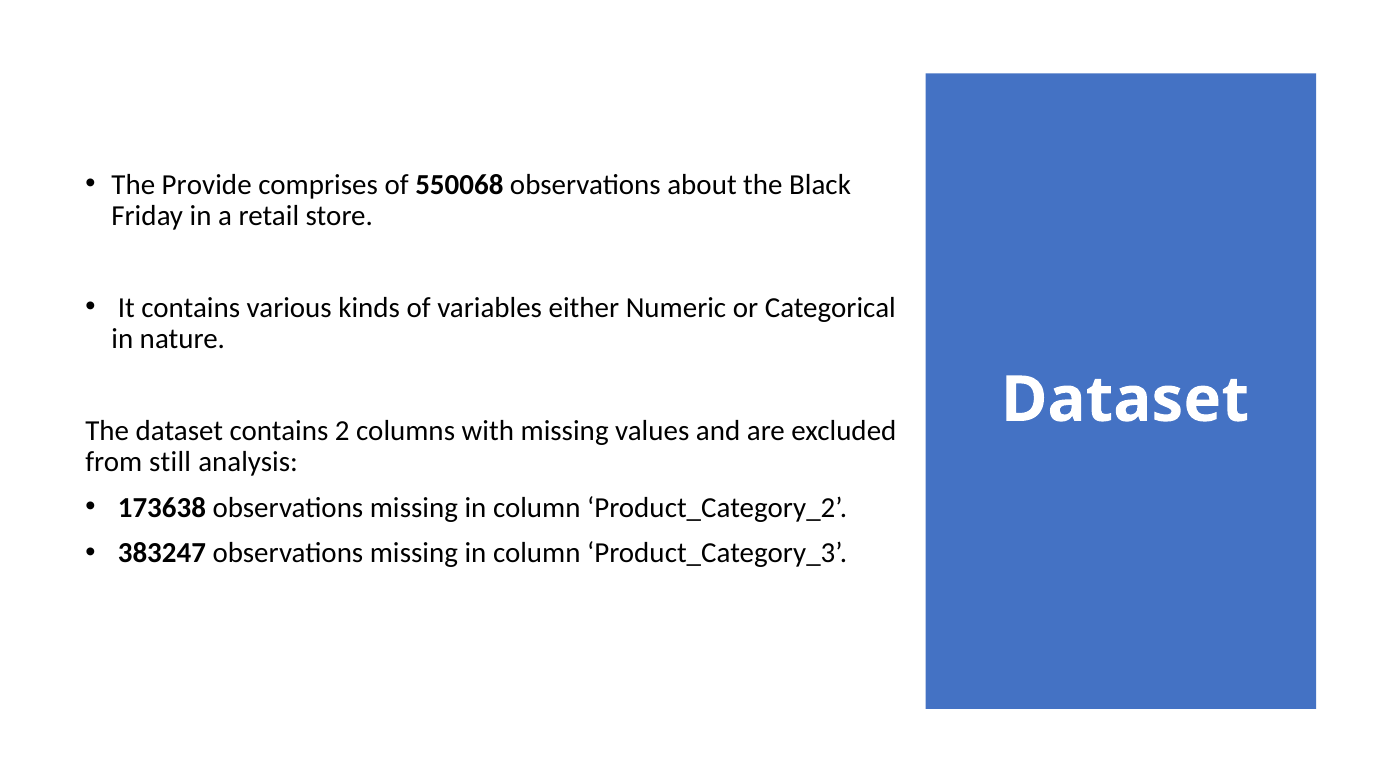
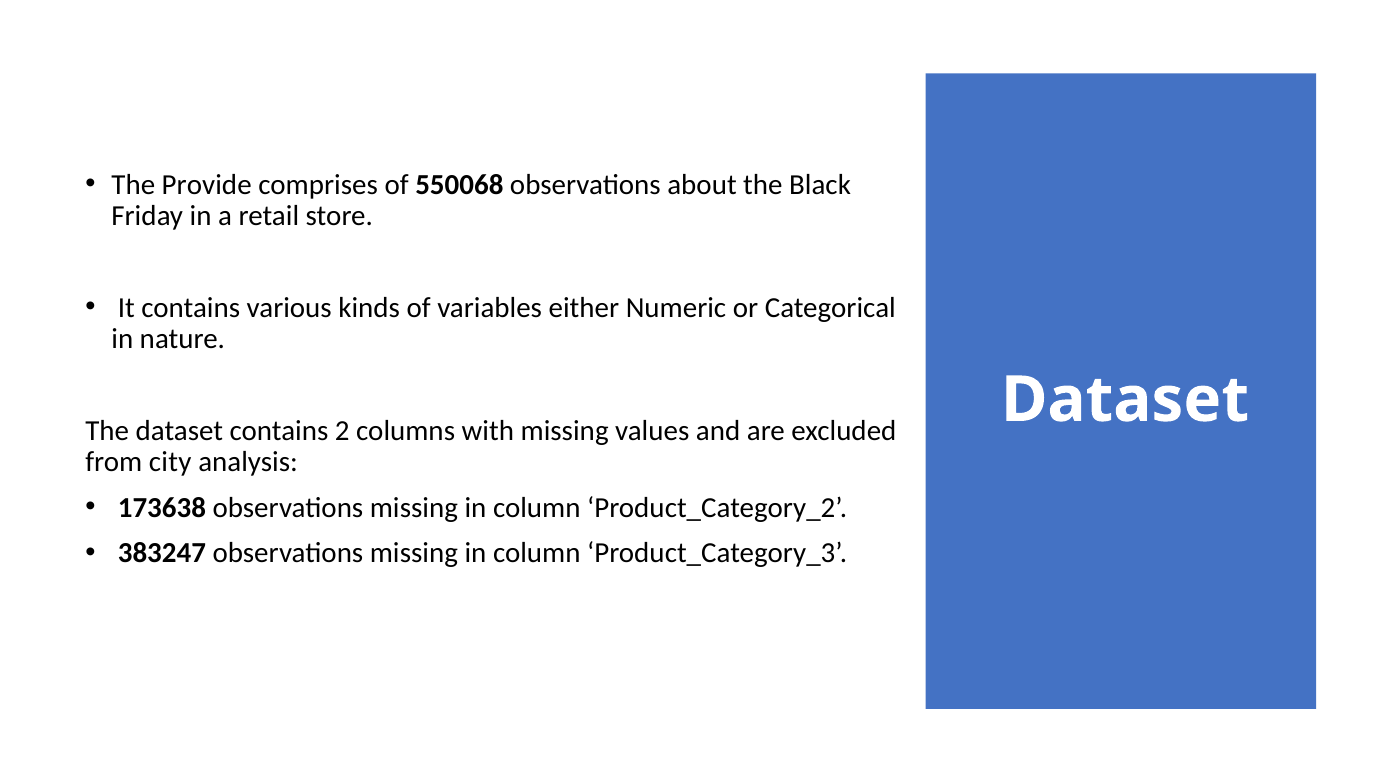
still: still -> city (170, 462)
